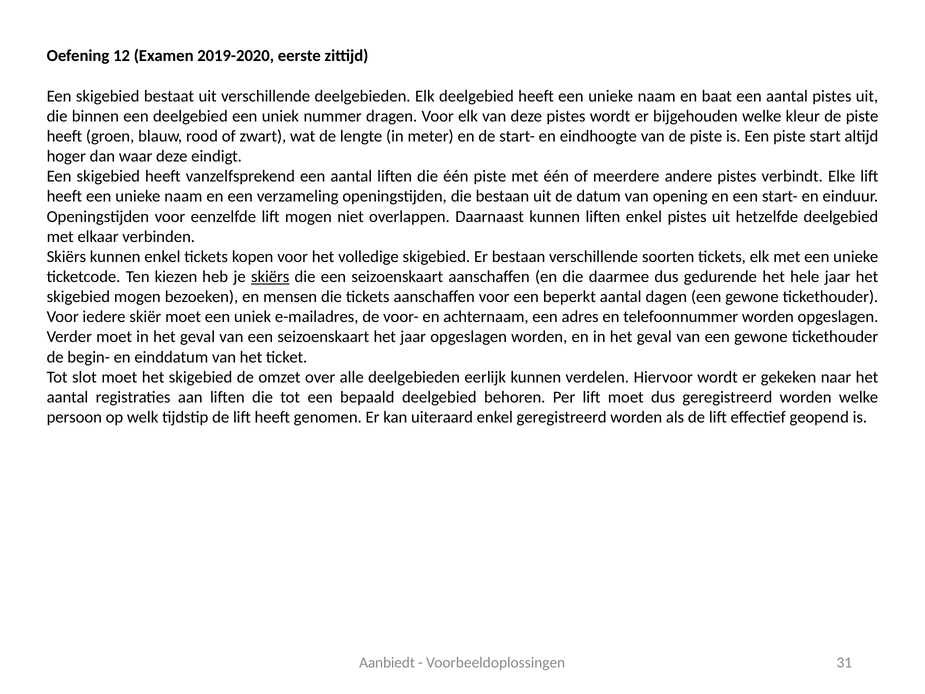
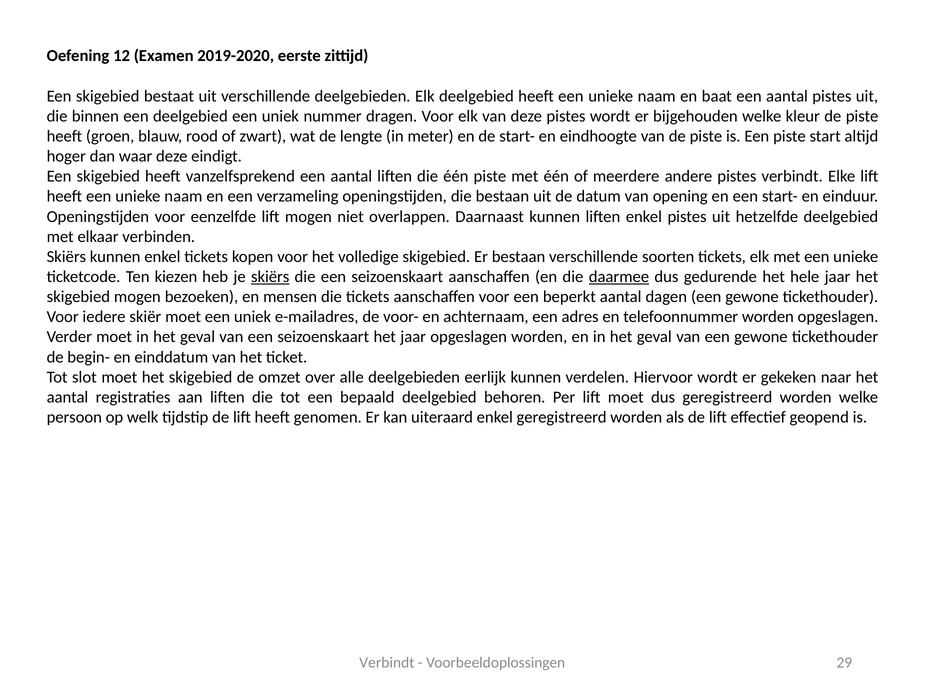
daarmee underline: none -> present (619, 277)
Aanbiedt: Aanbiedt -> Verbindt (387, 662)
31: 31 -> 29 (844, 662)
